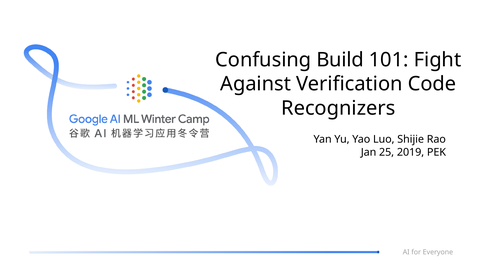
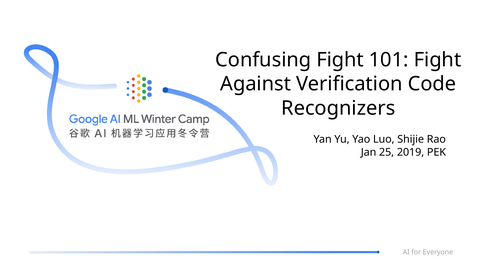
Confusing Build: Build -> Fight (340, 60)
